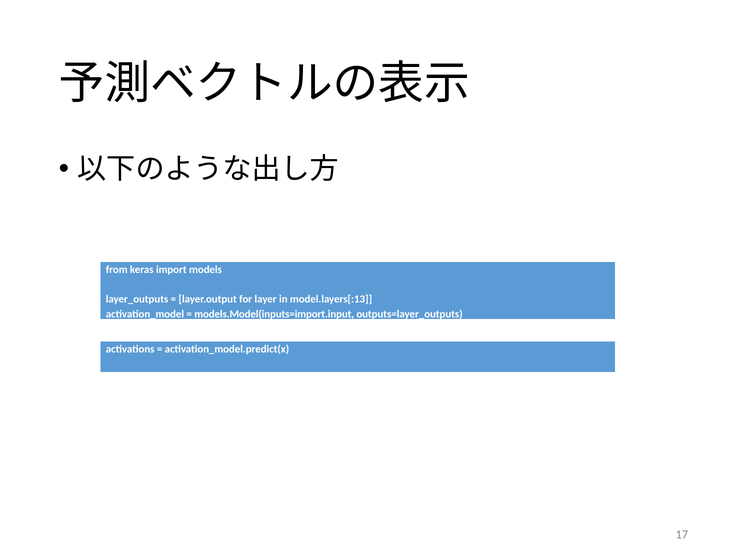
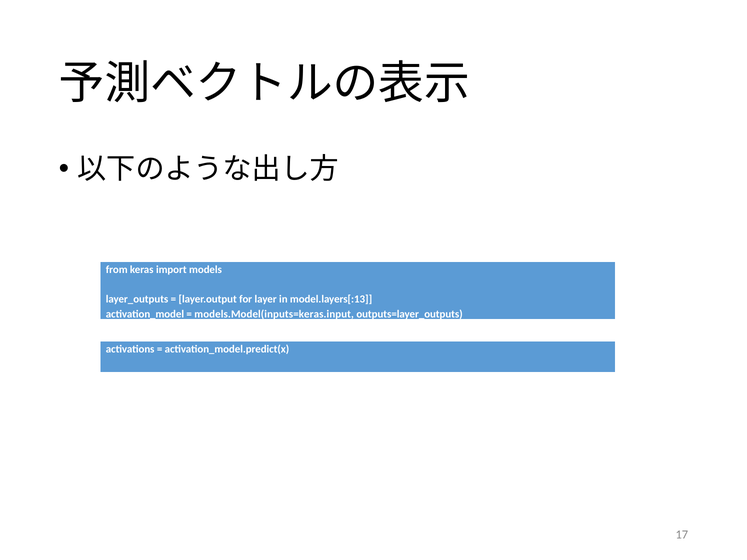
models.Model(inputs=import.input: models.Model(inputs=import.input -> models.Model(inputs=keras.input (274, 314)
